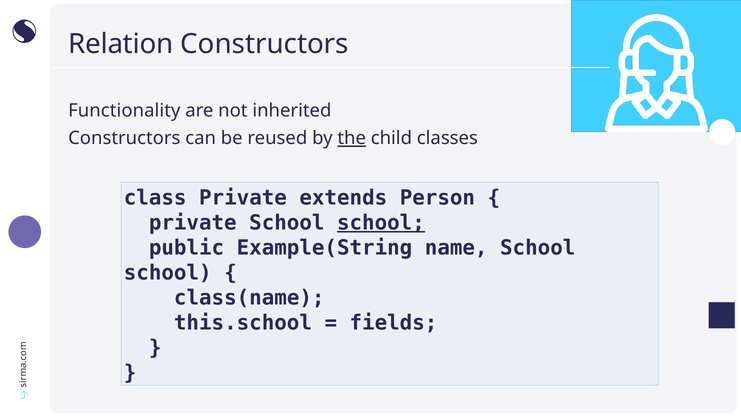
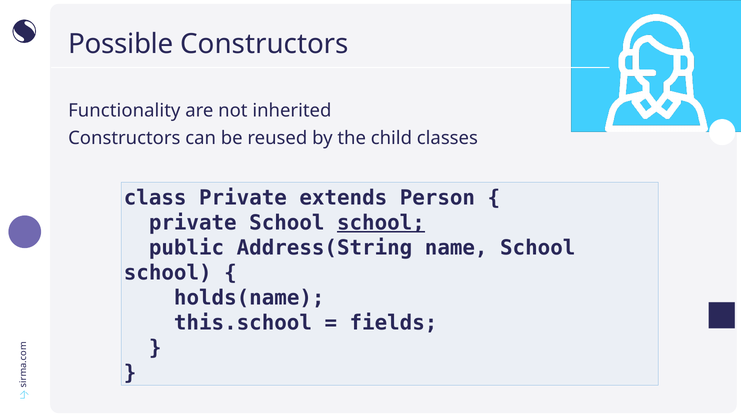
Relation: Relation -> Possible (121, 44)
the underline: present -> none (352, 138)
Example(String: Example(String -> Address(String (324, 248)
class(name: class(name -> holds(name (249, 298)
